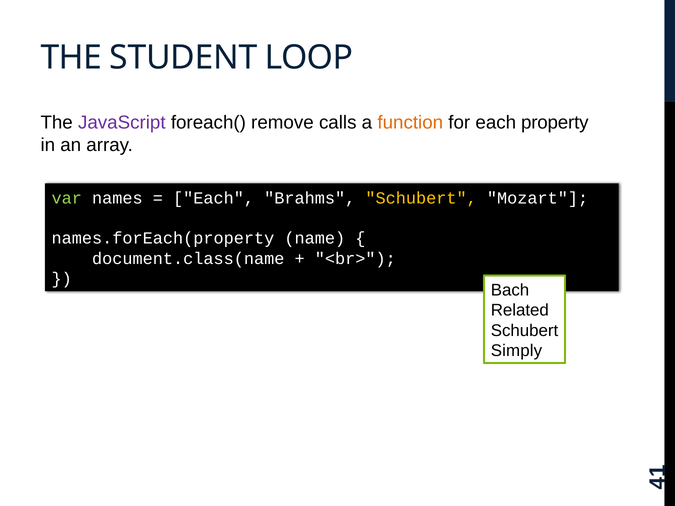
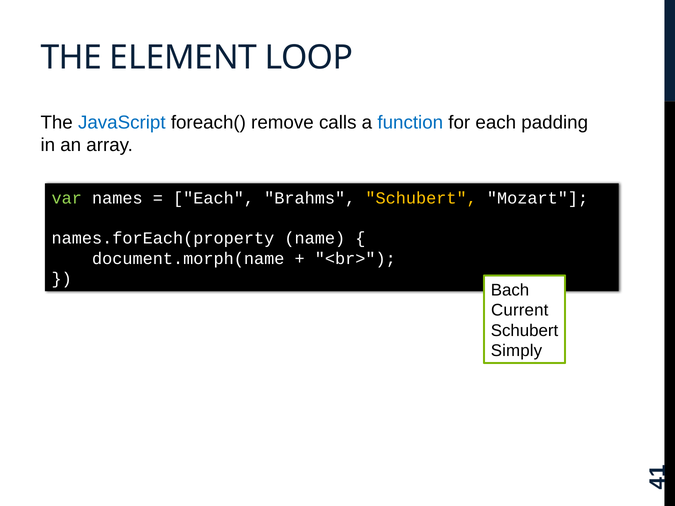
STUDENT: STUDENT -> ELEMENT (183, 57)
JavaScript colour: purple -> blue (122, 123)
function colour: orange -> blue (410, 123)
property: property -> padding (555, 123)
document.class(name: document.class(name -> document.morph(name (188, 259)
Related: Related -> Current (520, 310)
